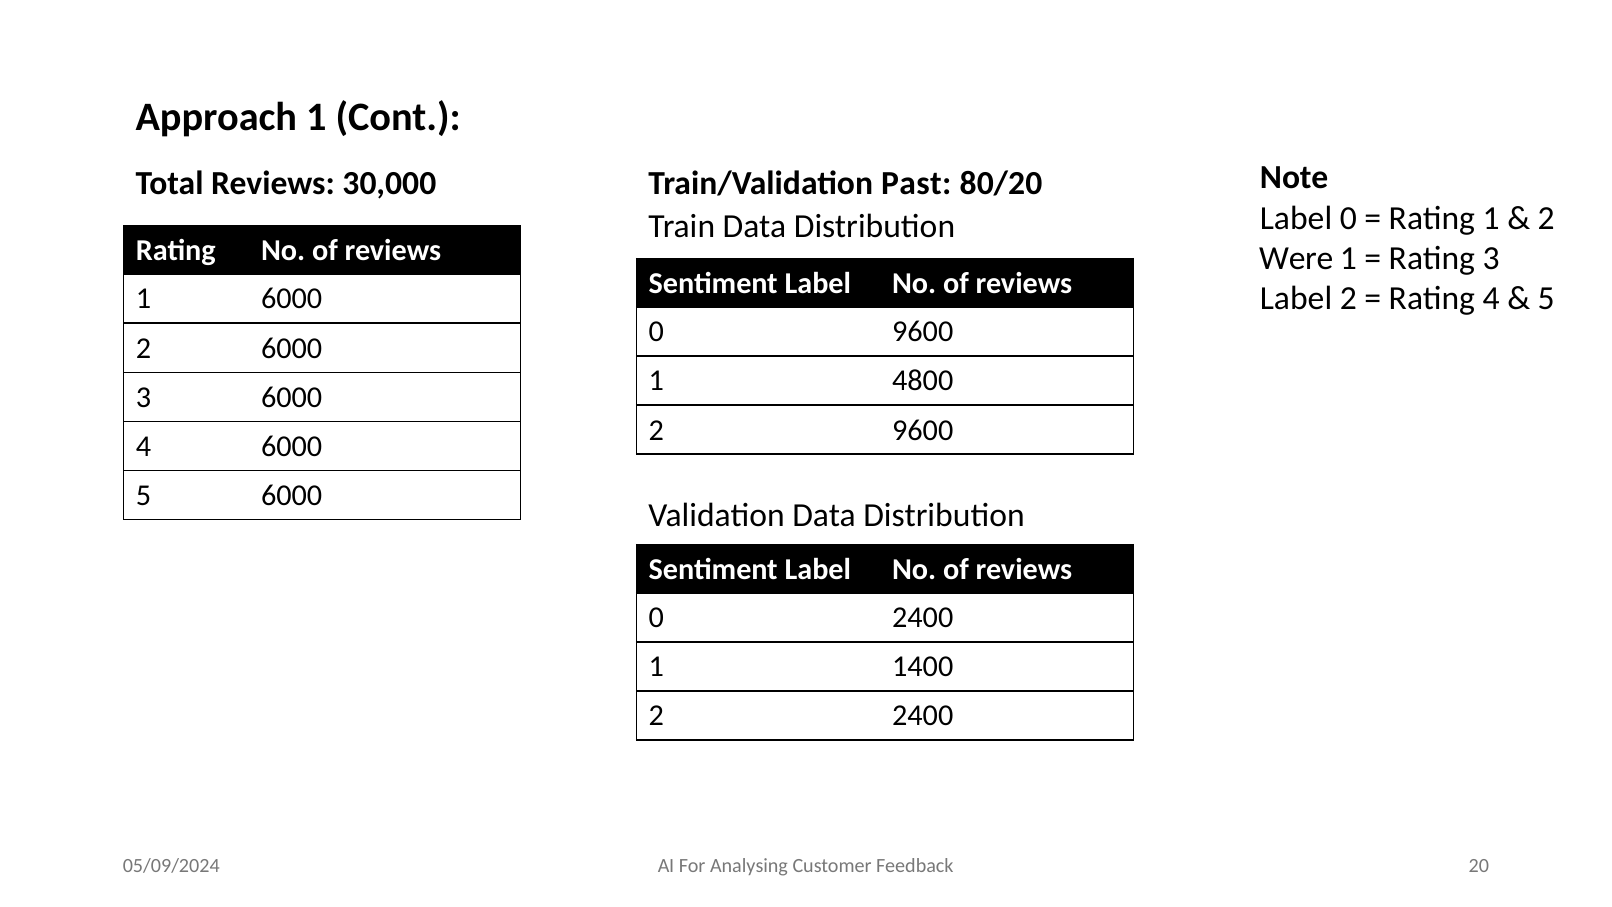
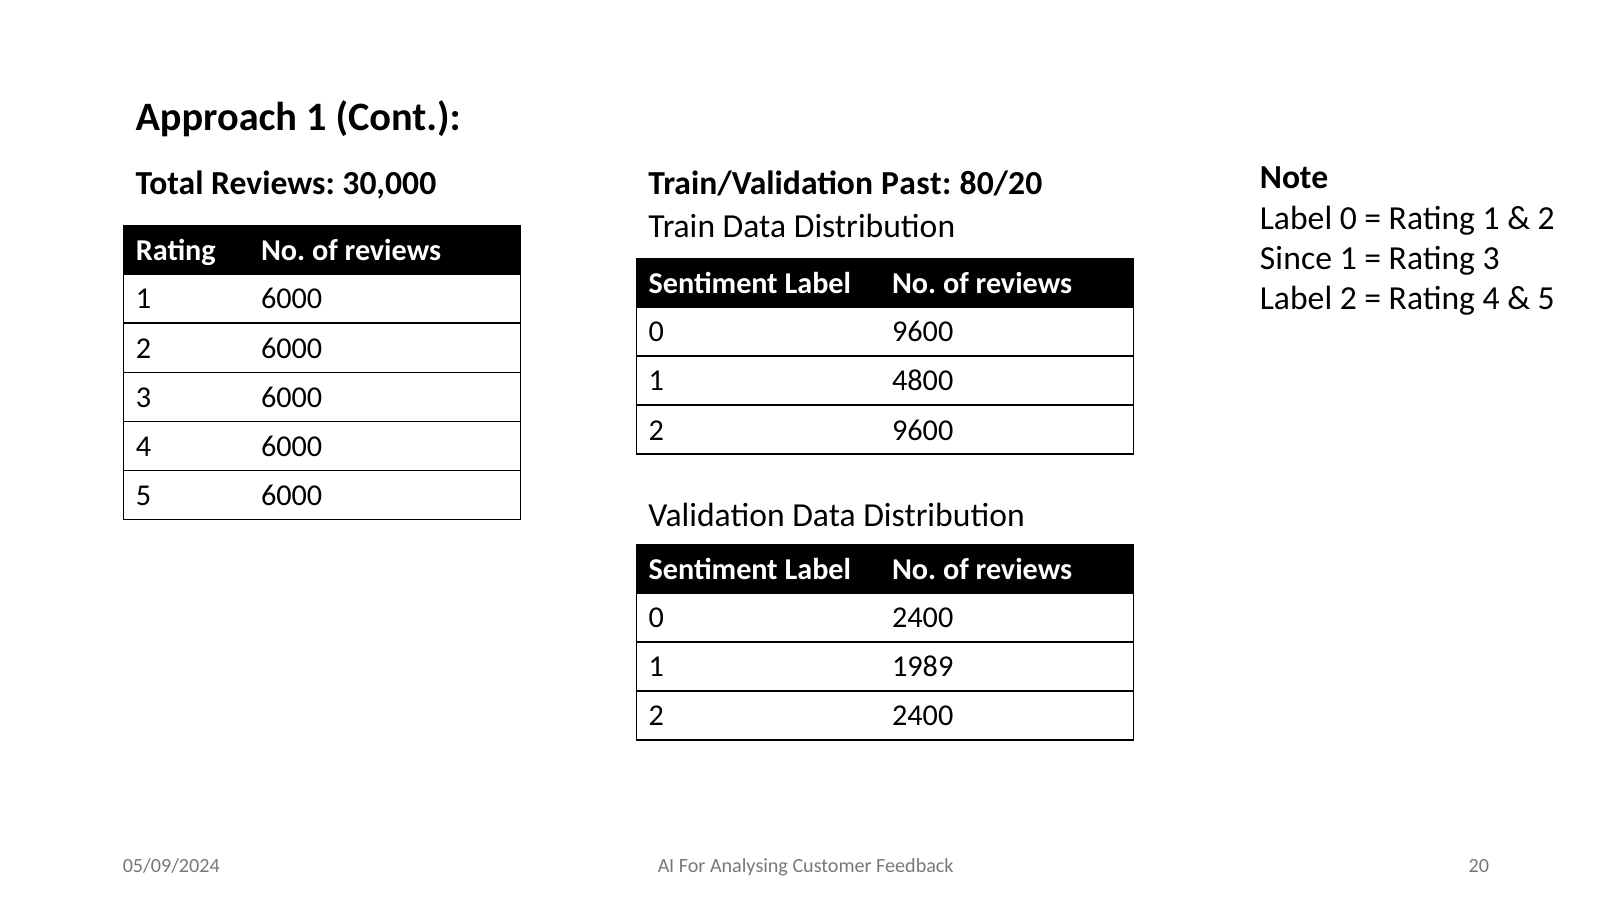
Were: Were -> Since (1296, 258)
1400: 1400 -> 1989 (923, 667)
